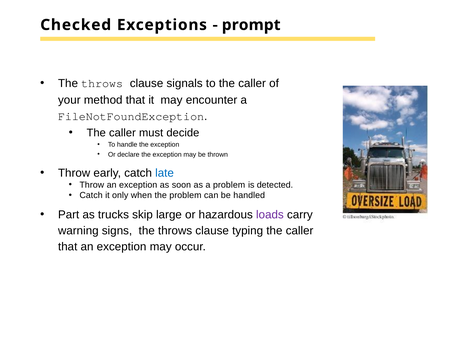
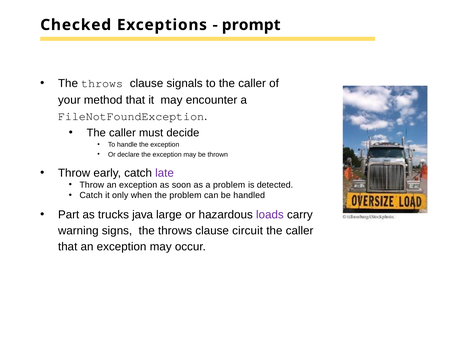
late colour: blue -> purple (165, 173)
skip: skip -> java (143, 214)
typing: typing -> circuit (248, 231)
